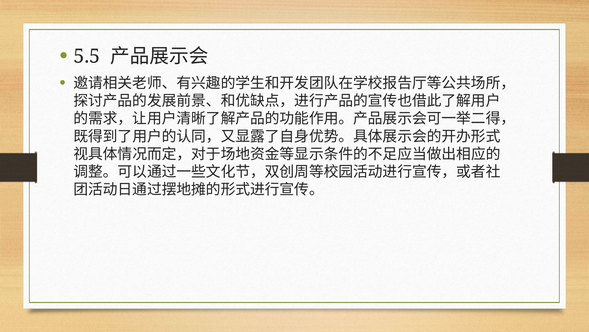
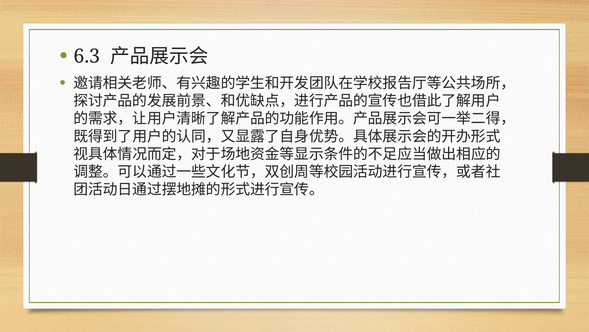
5.5: 5.5 -> 6.3 (87, 56)
